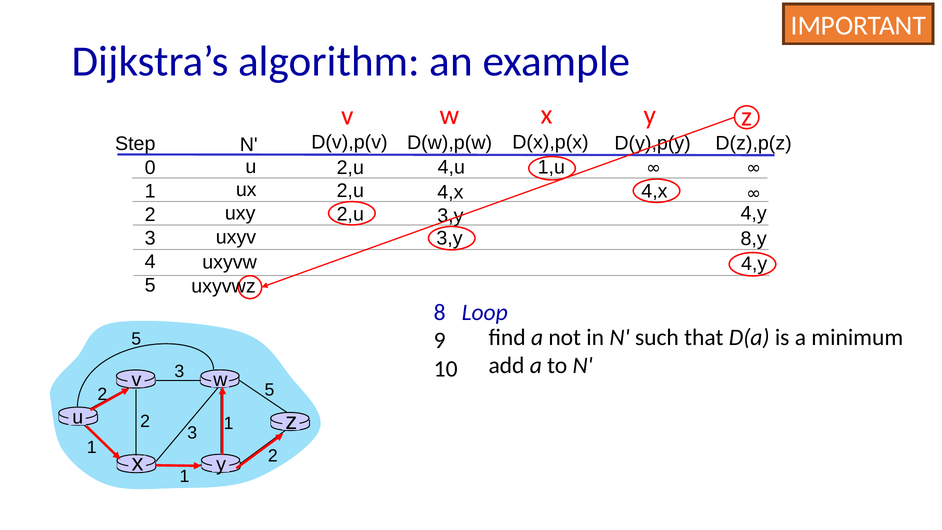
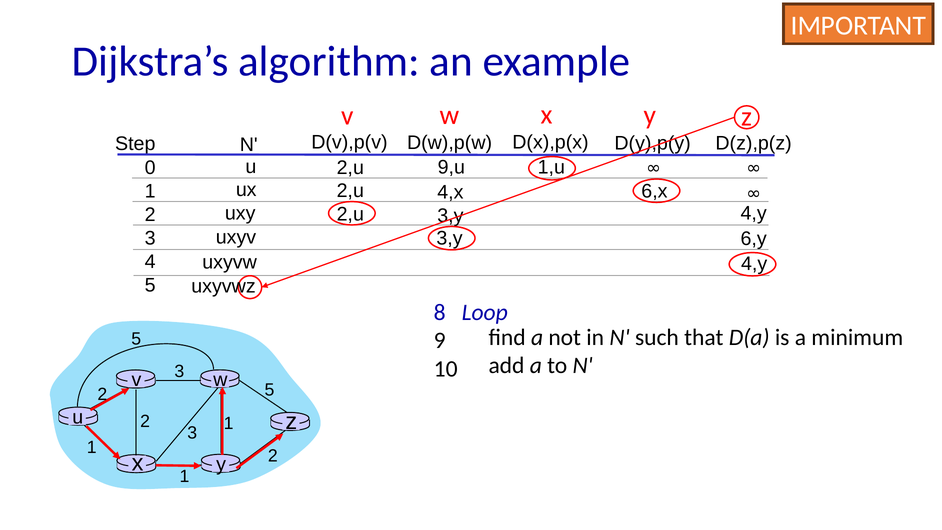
4,u: 4,u -> 9,u (451, 167)
4,x: 4,x -> 6,x (654, 191)
8,y: 8,y -> 6,y (754, 239)
